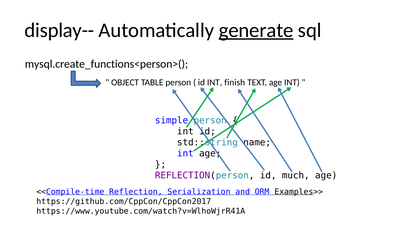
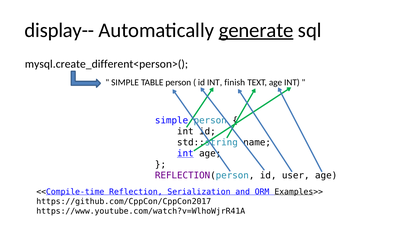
mysql.create_functions<person>(: mysql.create_functions<person>( -> mysql.create_different<person>( (106, 64)
OBJECT: OBJECT -> SIMPLE (125, 83)
int underline: none -> present (185, 153)
much: much -> user (296, 175)
